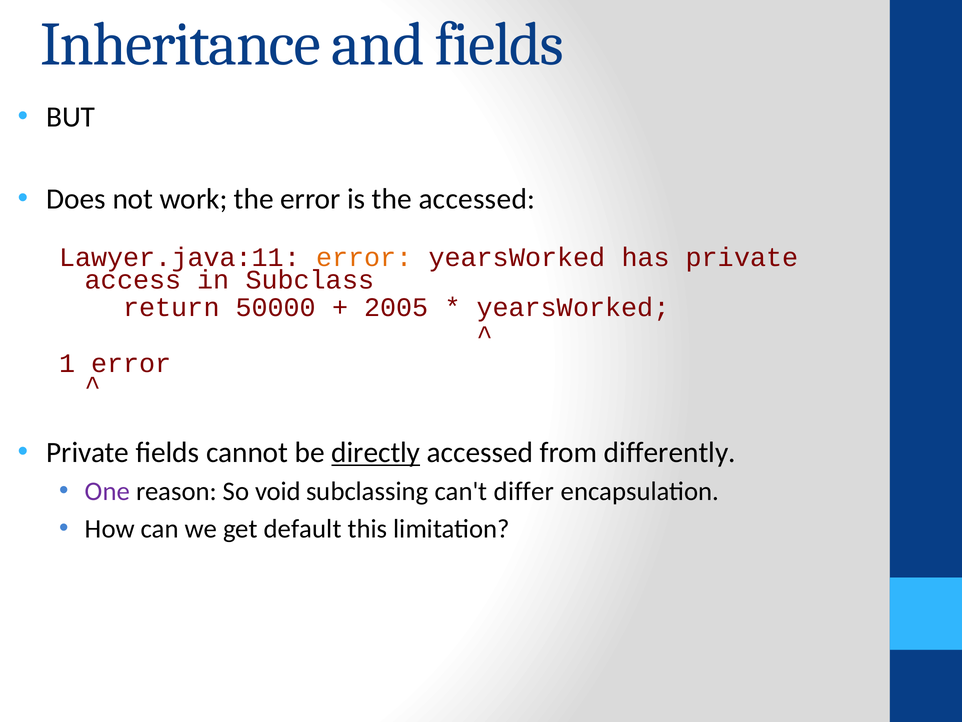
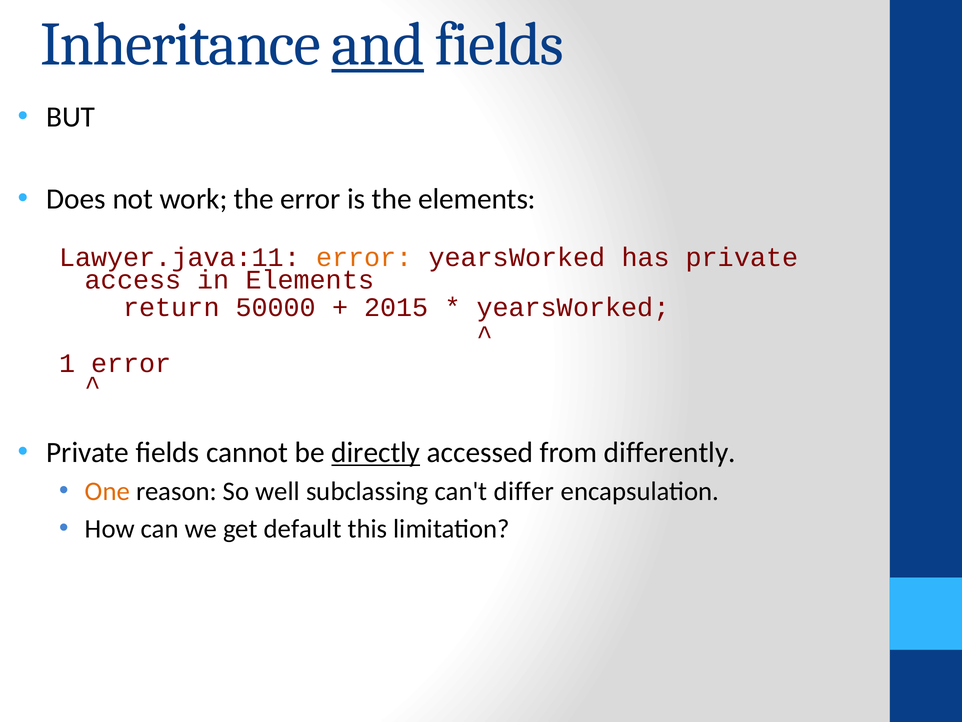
and underline: none -> present (378, 44)
the accessed: accessed -> elements (477, 199)
in Subclass: Subclass -> Elements (310, 280)
2005: 2005 -> 2015 (396, 307)
One colour: purple -> orange (107, 491)
void: void -> well (278, 491)
